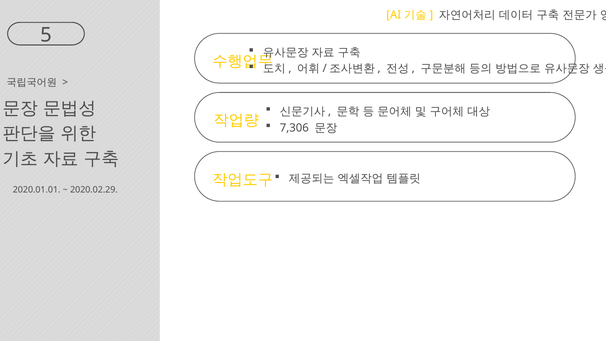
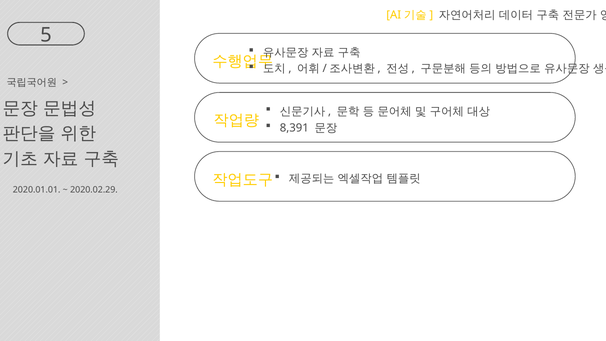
7,306: 7,306 -> 8,391 (294, 128)
